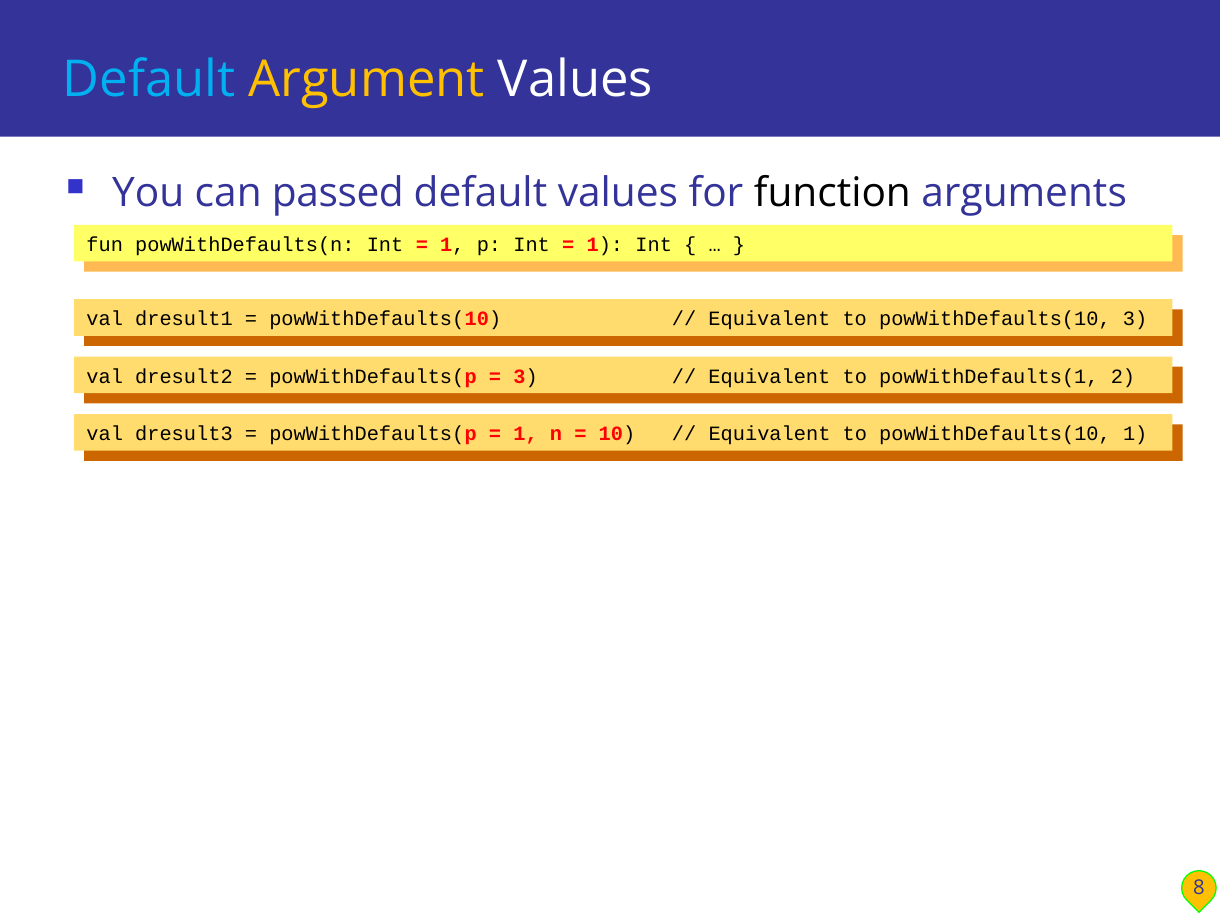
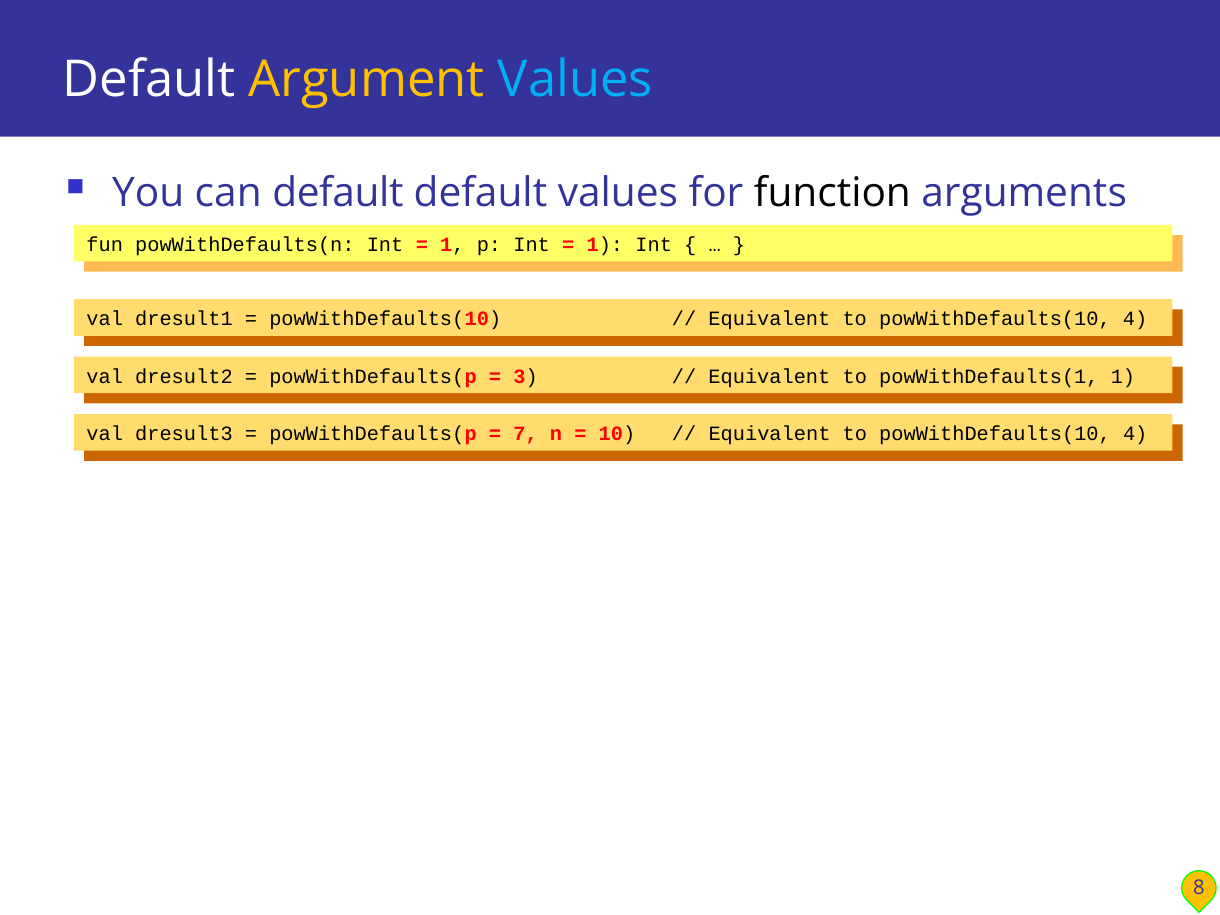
Default colour: light blue -> white (149, 80)
Values colour: white -> light blue (575, 80)
can passed: passed -> default (338, 193)
3: 3 -> 4 (1135, 319)
2: 2 -> 1 (1123, 376)
1: 1 -> 7 (526, 434)
1: 1 -> 4 (1135, 434)
